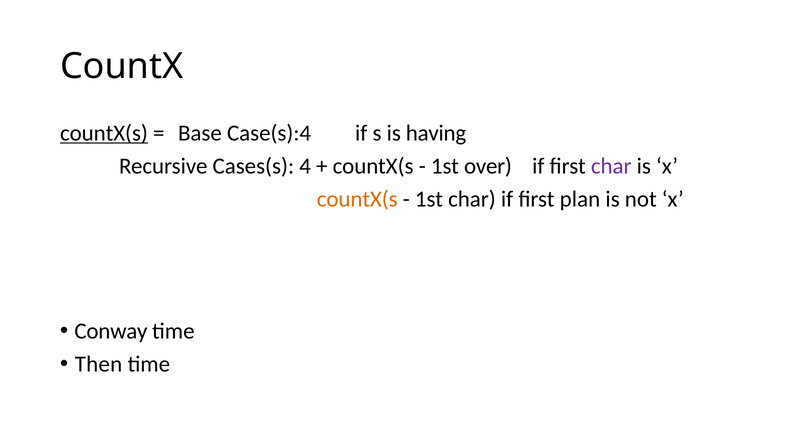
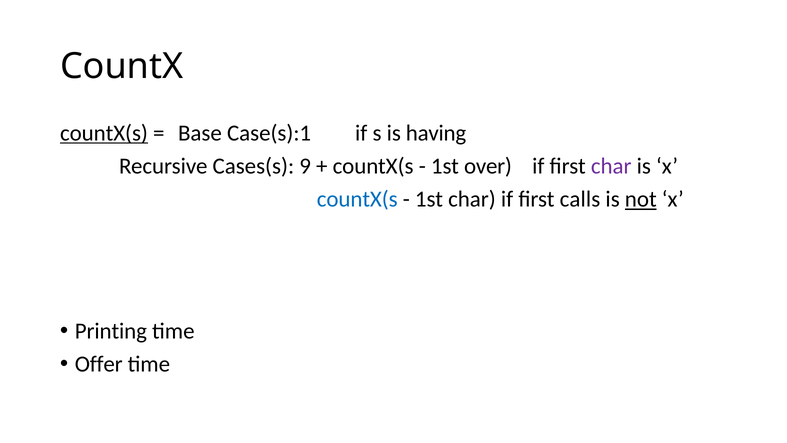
Case(s):4: Case(s):4 -> Case(s):1 (269, 133)
4: 4 -> 9 (305, 166)
countX(s colour: orange -> blue (357, 199)
plan: plan -> calls (580, 199)
not underline: none -> present (641, 199)
Conway: Conway -> Printing (111, 331)
Then: Then -> Offer (99, 364)
